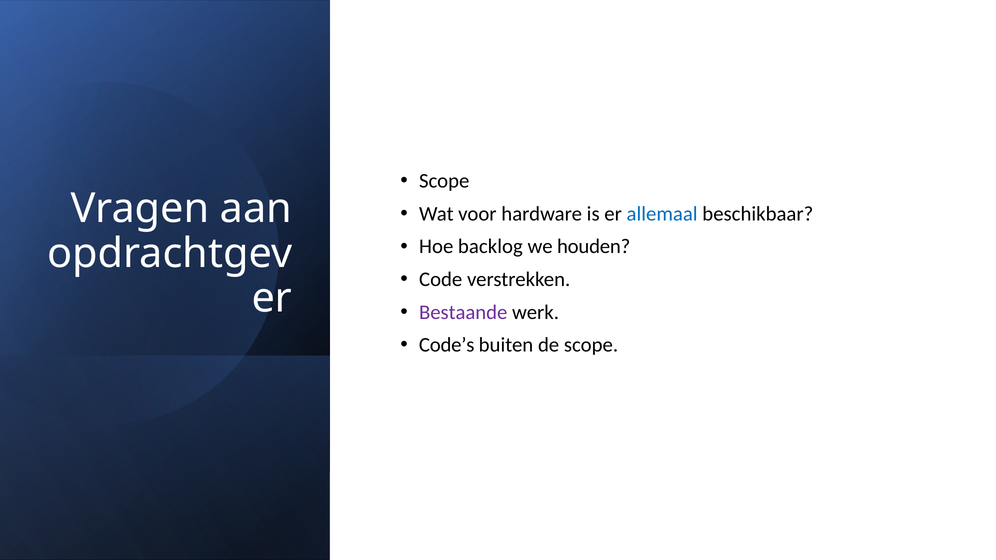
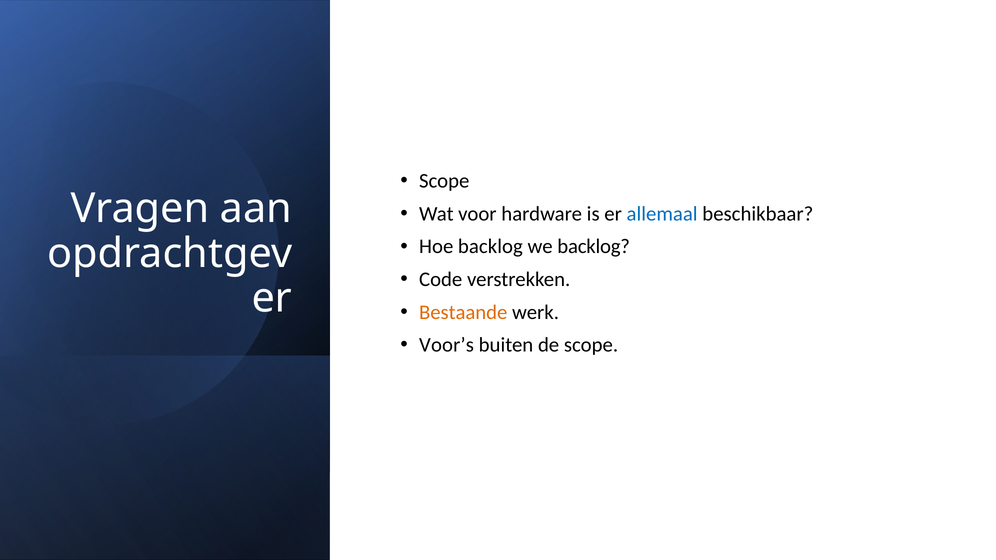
we houden: houden -> backlog (594, 247)
Bestaande colour: purple -> orange (463, 312)
Code’s: Code’s -> Voor’s (446, 345)
